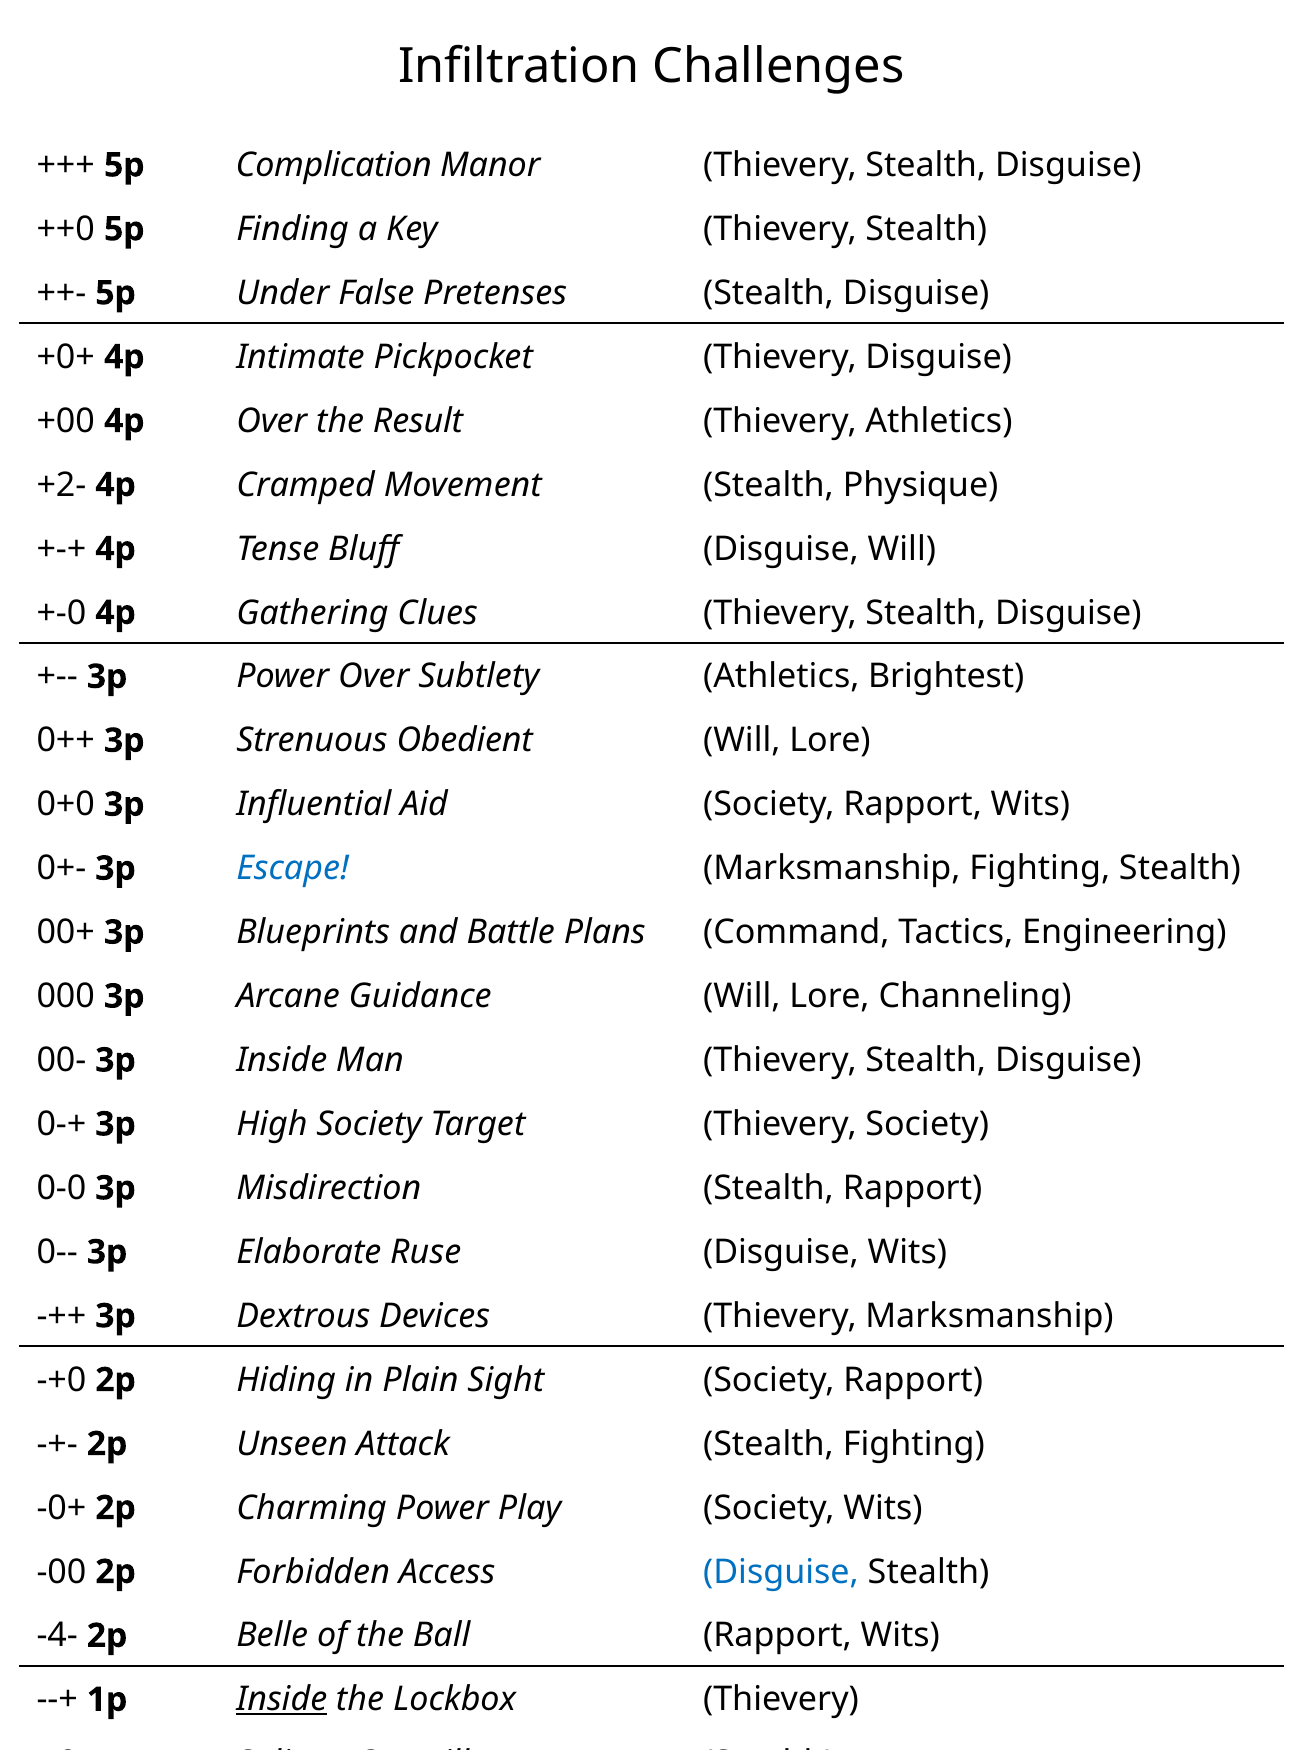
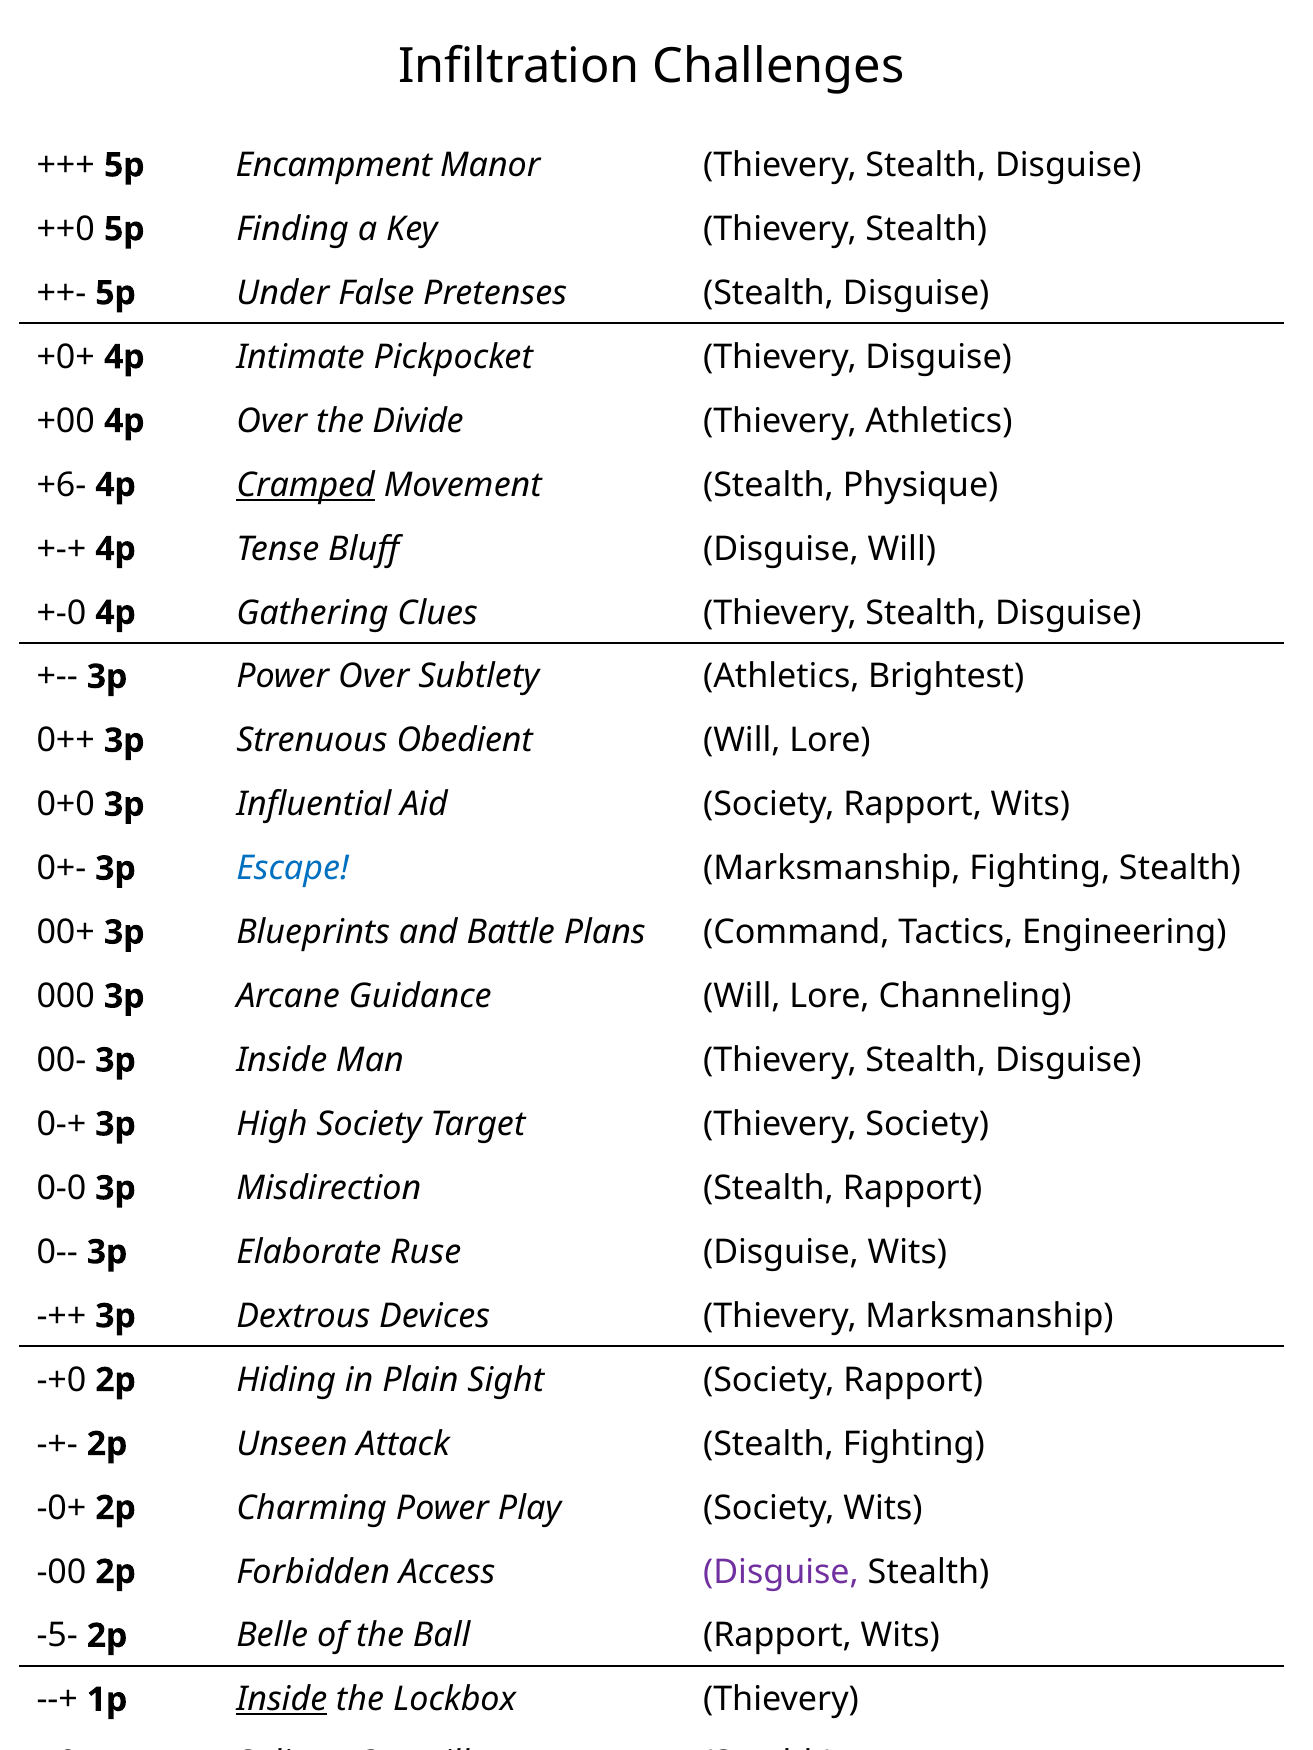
Complication: Complication -> Encampment (334, 165)
Result: Result -> Divide (418, 421)
+2-: +2- -> +6- (61, 485)
Cramped underline: none -> present (306, 485)
Disguise colour: blue -> purple (781, 1572)
-4-: -4- -> -5- (57, 1636)
